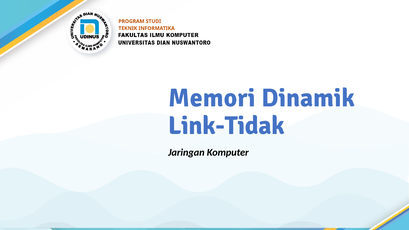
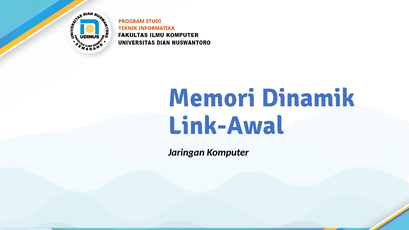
Link-Tidak: Link-Tidak -> Link-Awal (226, 125)
